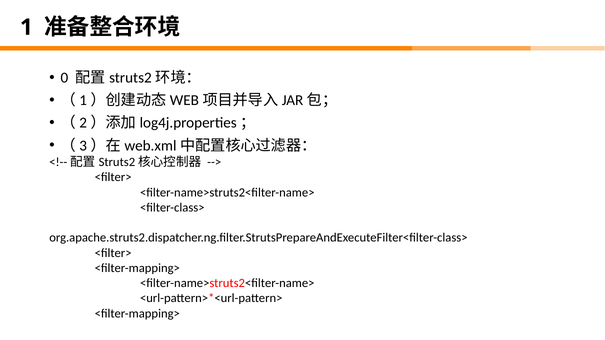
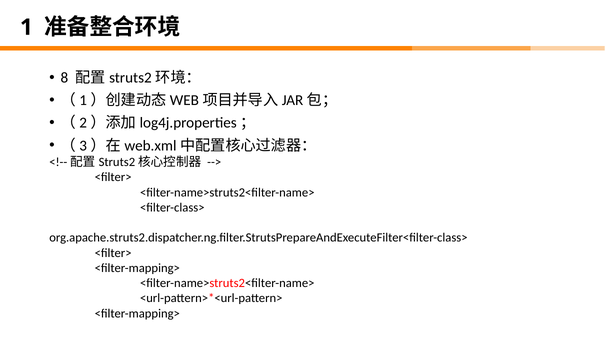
0: 0 -> 8 (64, 78)
